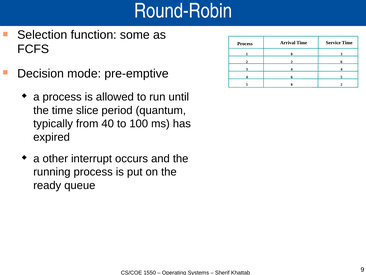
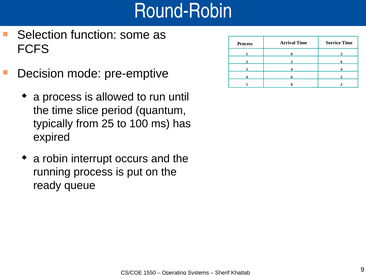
40: 40 -> 25 (108, 124)
other: other -> robin (55, 158)
